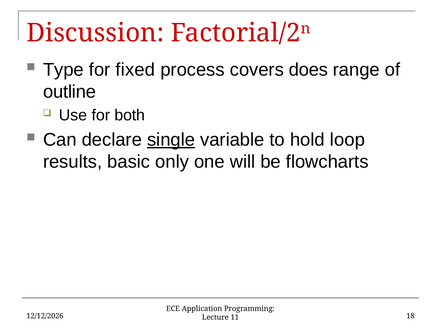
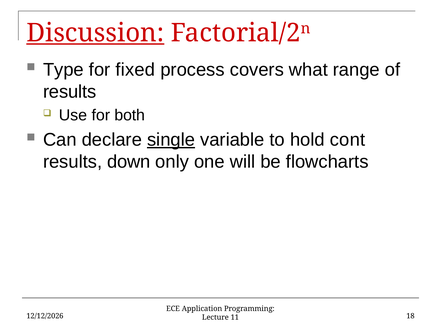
Discussion underline: none -> present (95, 33)
does: does -> what (308, 70)
outline: outline -> results (70, 92)
loop: loop -> cont (348, 140)
basic: basic -> down (129, 162)
